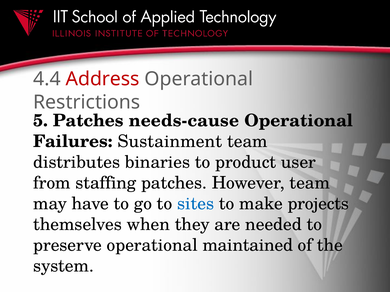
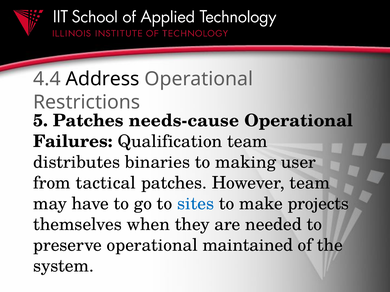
Address colour: red -> black (103, 79)
Sustainment: Sustainment -> Qualification (170, 142)
product: product -> making (246, 162)
staffing: staffing -> tactical (106, 183)
